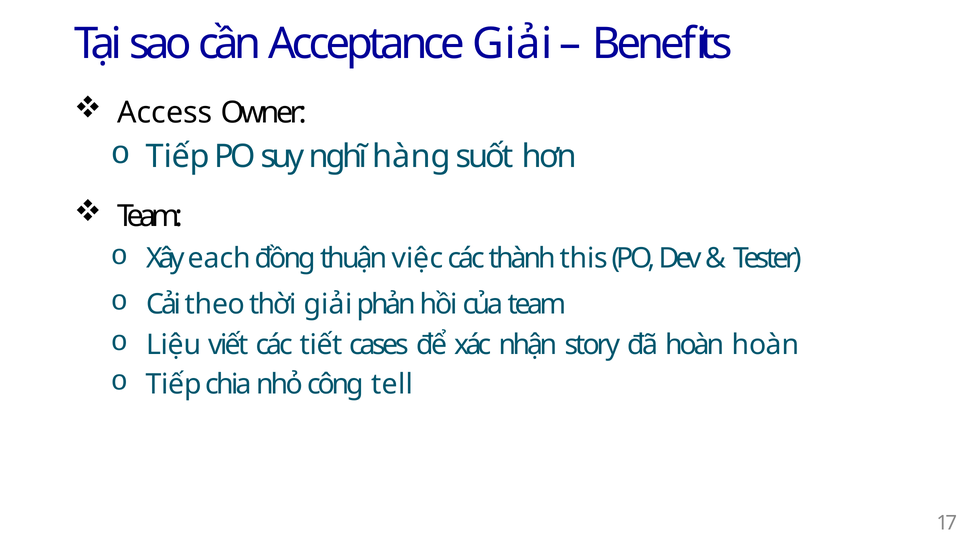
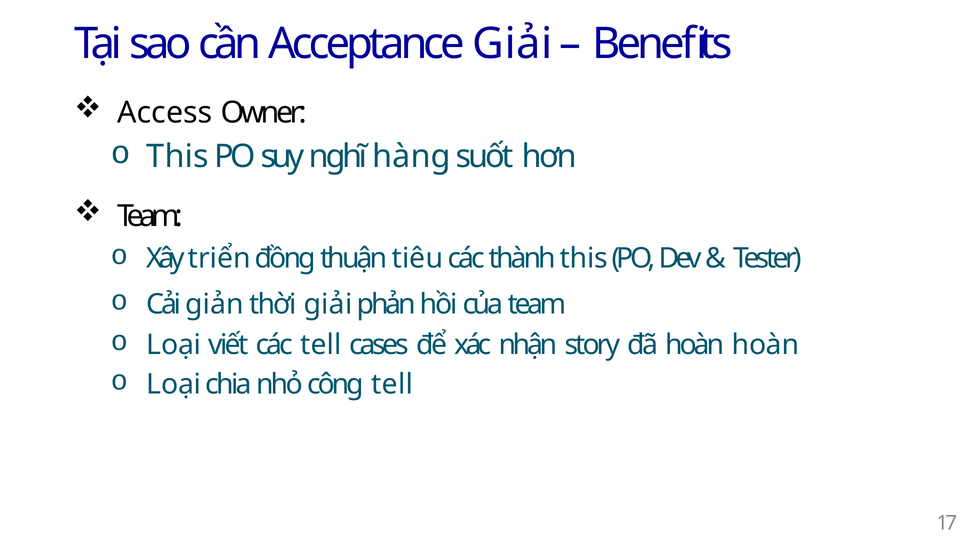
Tiếp: Tiếp -> This (178, 157)
each: each -> triển (219, 258)
việc: việc -> tiêu (417, 258)
theo: theo -> giản (215, 304)
Liệu: Liệu -> Loại (174, 345)
các tiết: tiết -> tell (321, 345)
Tiếp: Tiếp -> Loại (174, 384)
